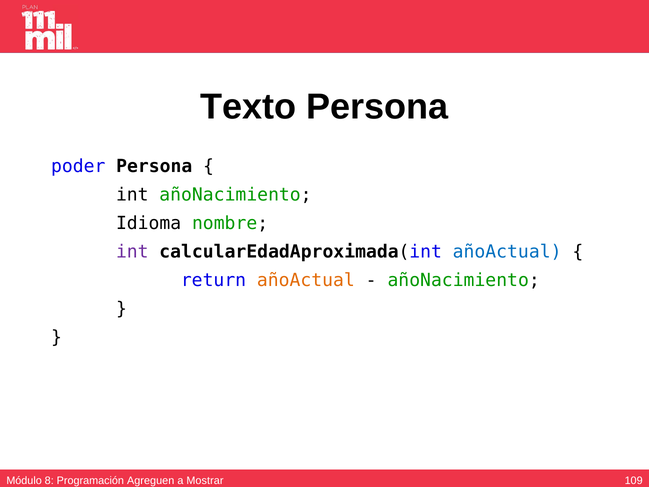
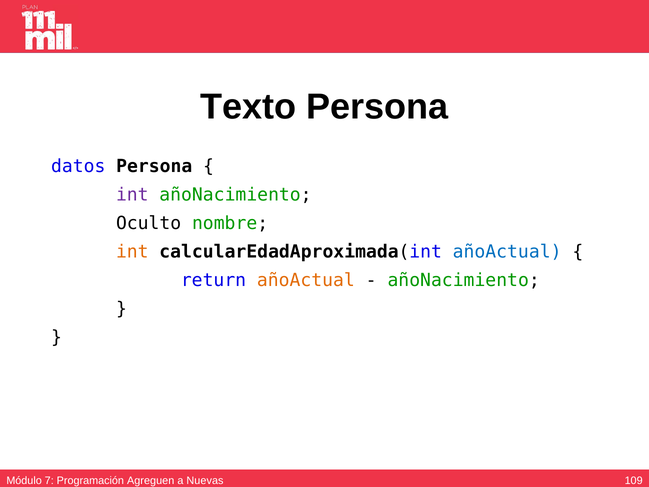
poder: poder -> datos (78, 166)
int colour: black -> purple (132, 195)
Idioma: Idioma -> Oculto (149, 223)
int colour: purple -> orange (132, 252)
8: 8 -> 7 (49, 480)
Mostrar: Mostrar -> Nuevas (205, 480)
